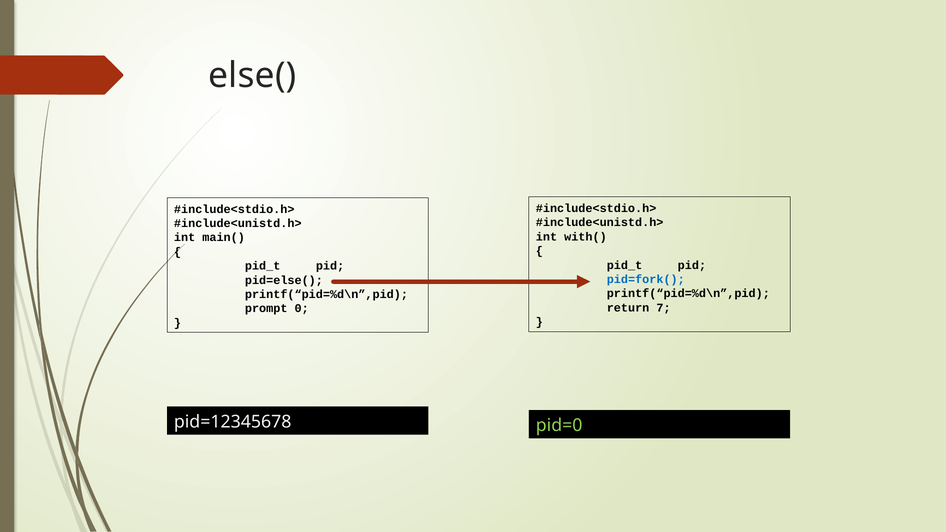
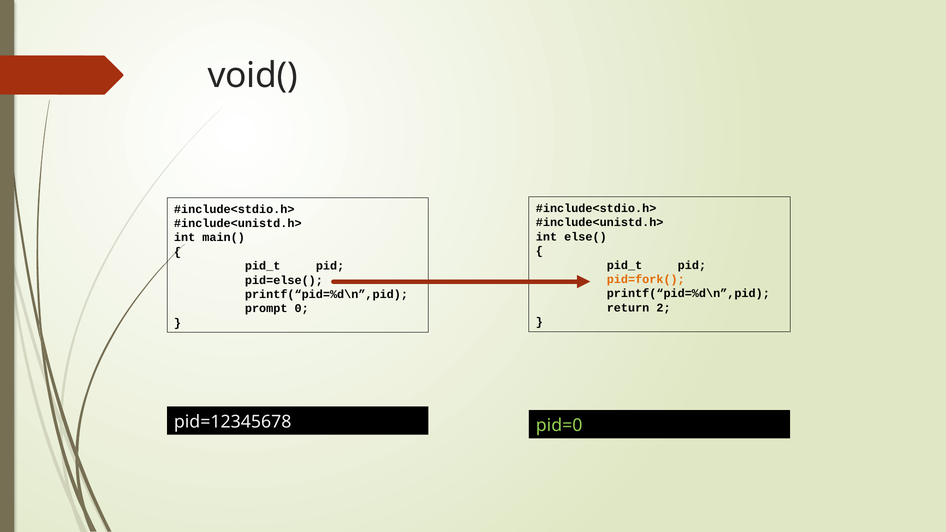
else(: else( -> void( (253, 76)
with(: with( -> else( (585, 237)
pid=fork( colour: blue -> orange (646, 279)
7: 7 -> 2 (664, 308)
